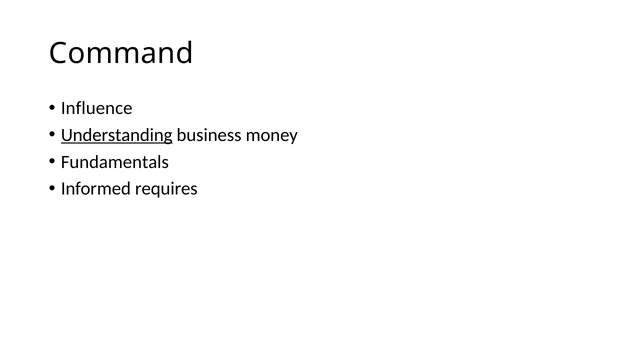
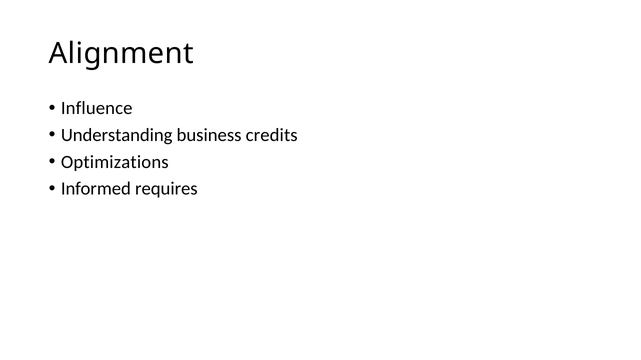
Command: Command -> Alignment (121, 54)
Understanding underline: present -> none (117, 135)
money: money -> credits (272, 135)
Fundamentals: Fundamentals -> Optimizations (115, 162)
